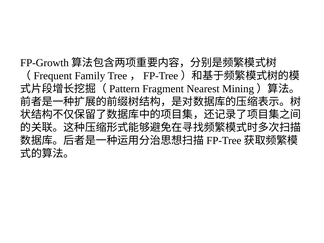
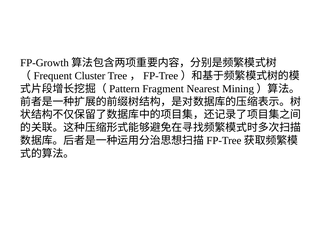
Family: Family -> Cluster (90, 76)
